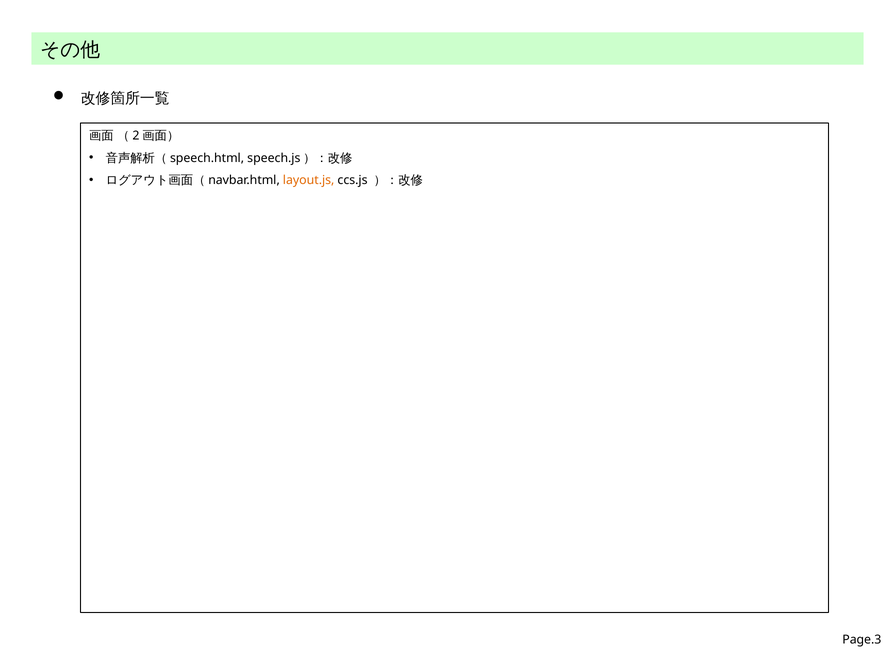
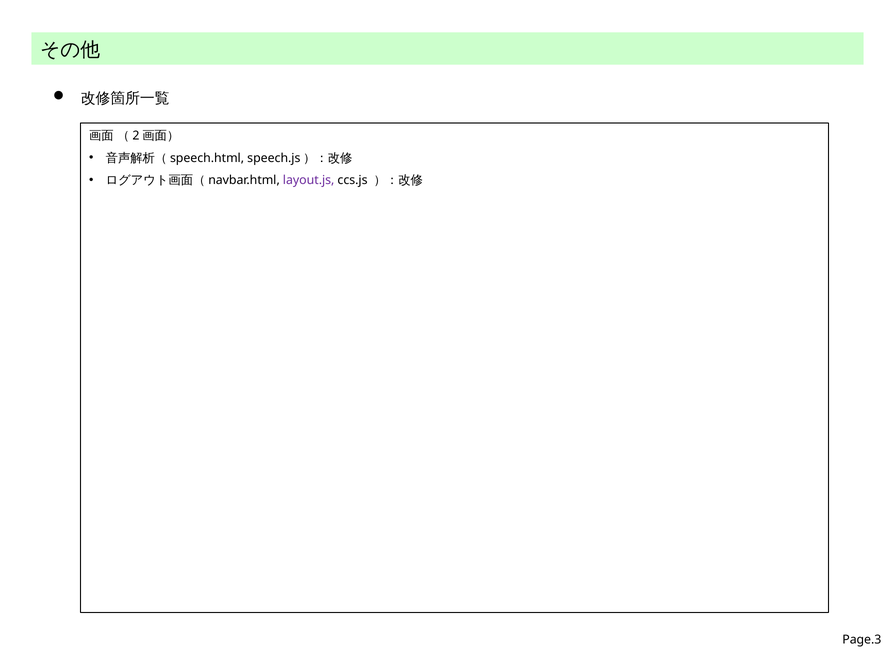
layout.js colour: orange -> purple (309, 180)
